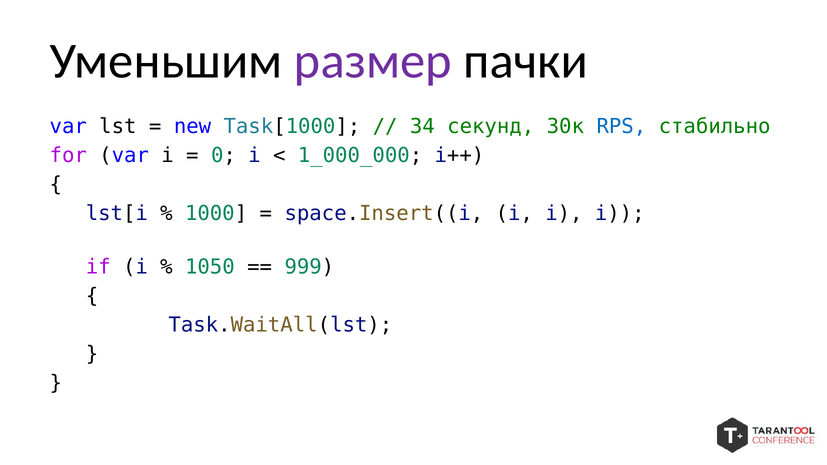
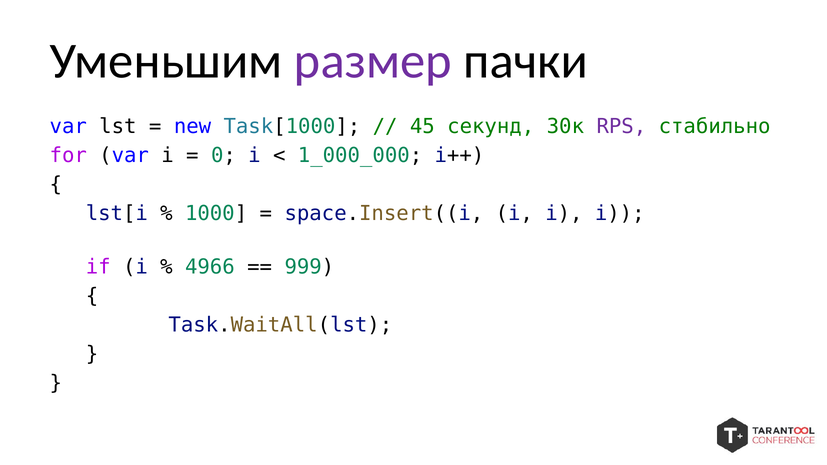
34: 34 -> 45 (422, 127)
RPS colour: blue -> purple (621, 127)
1050: 1050 -> 4966 (210, 267)
